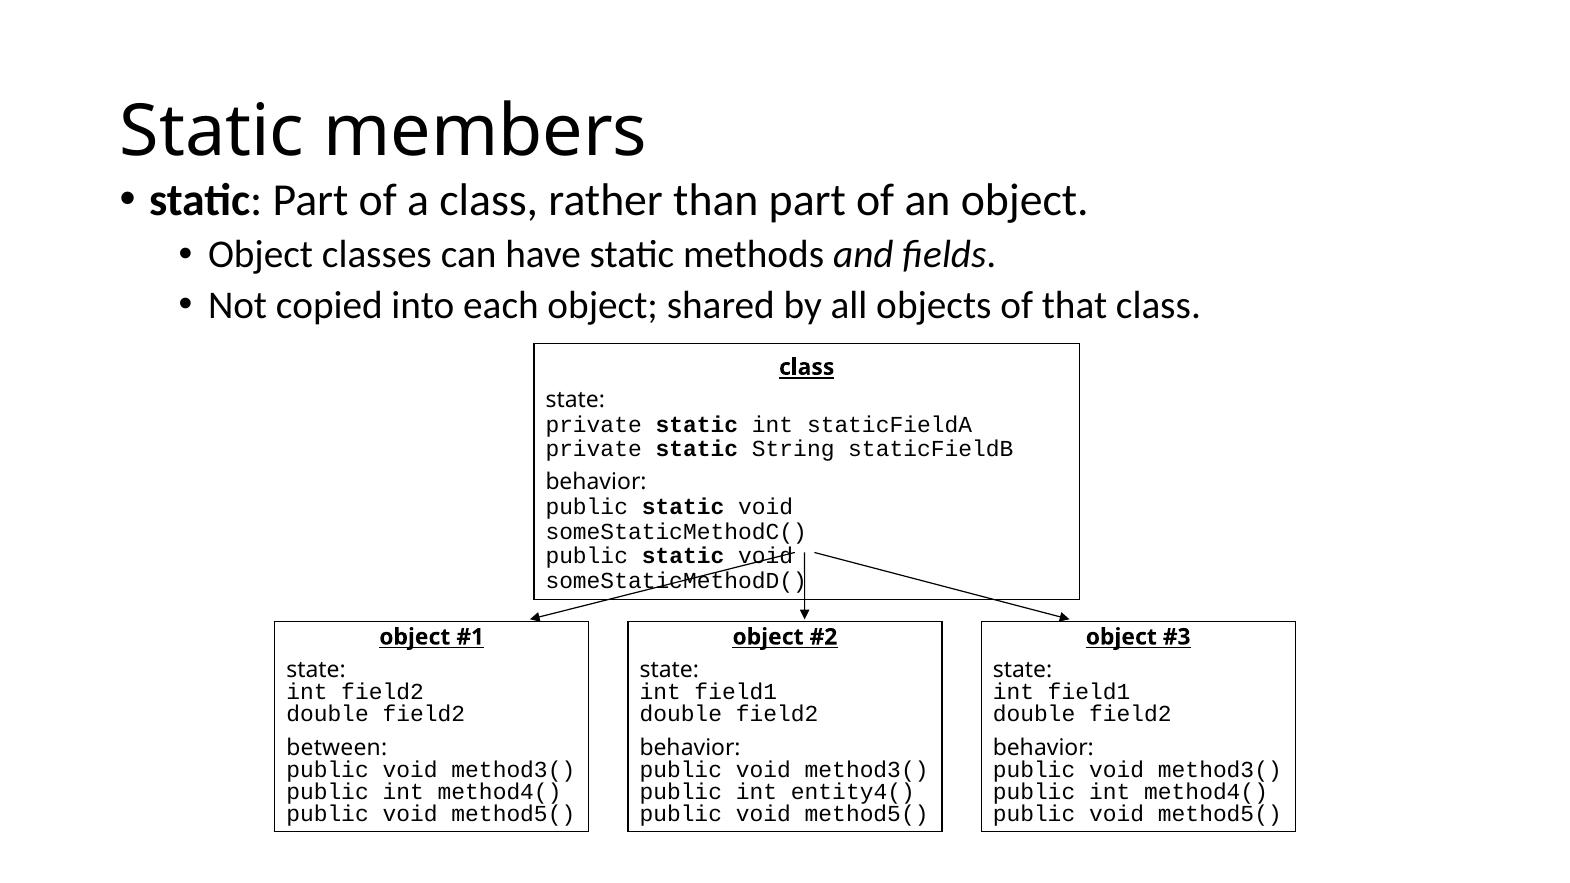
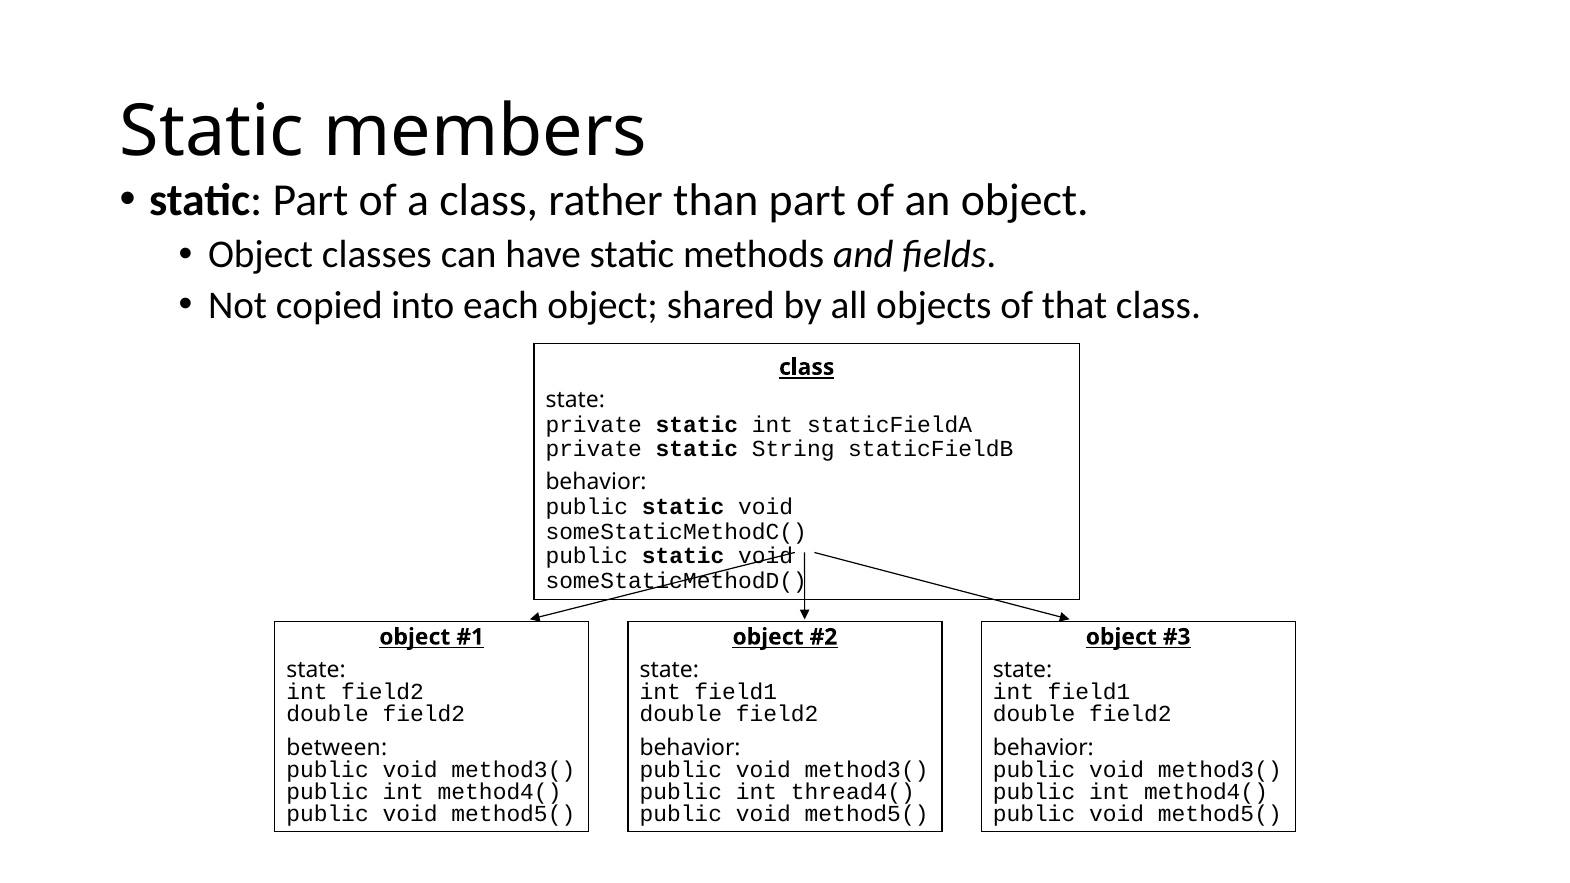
entity4(: entity4( -> thread4( (853, 792)
